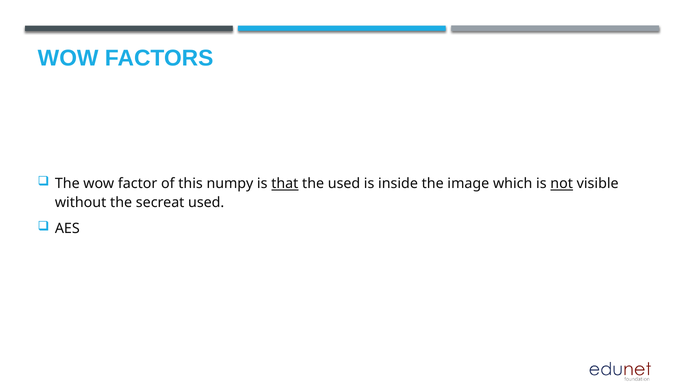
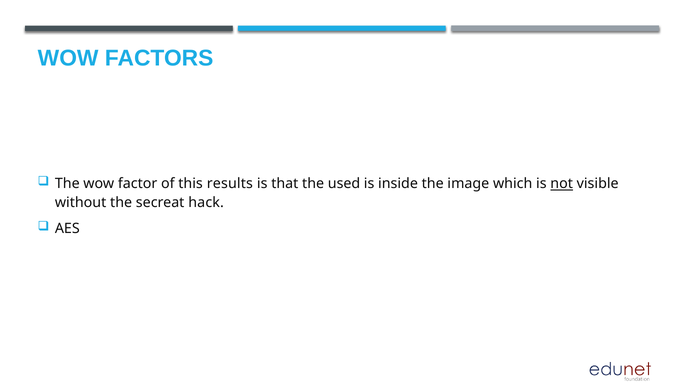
numpy: numpy -> results (230, 184)
that underline: present -> none (285, 184)
secreat used: used -> hack (206, 202)
